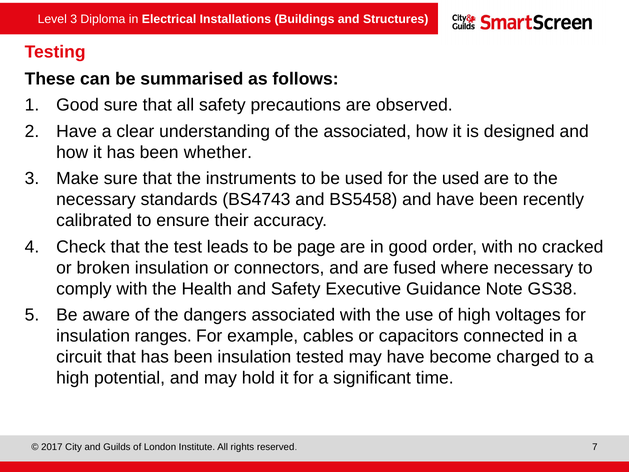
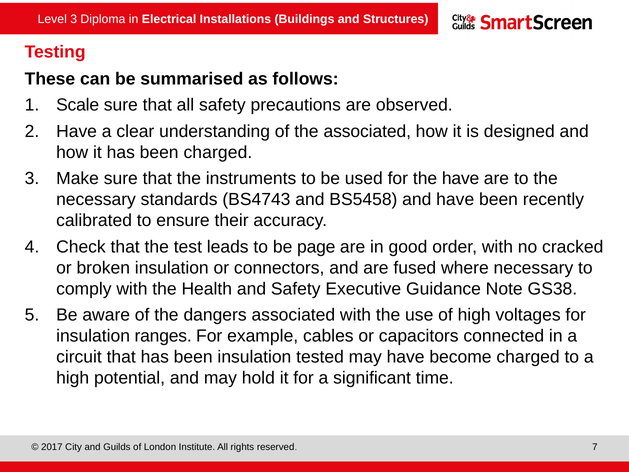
Good: Good -> Scale (78, 105)
been whether: whether -> charged (218, 152)
the used: used -> have (461, 178)
